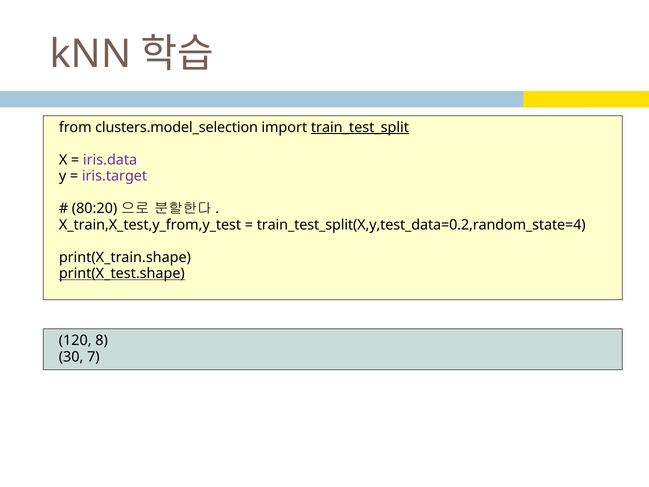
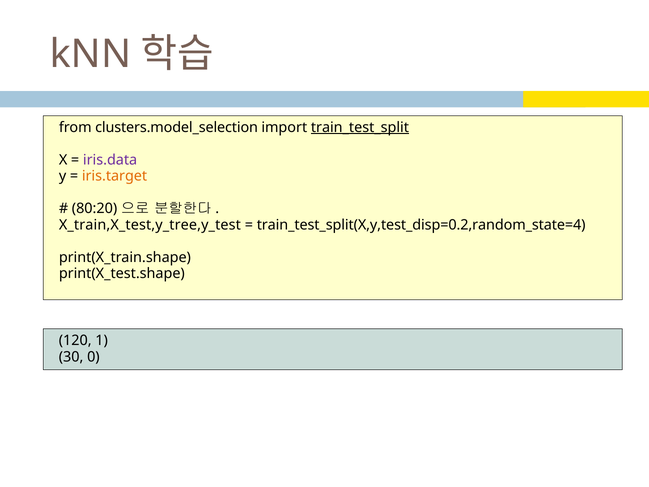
iris.target colour: purple -> orange (115, 176)
X_train,X_test,y_from,y_test: X_train,X_test,y_from,y_test -> X_train,X_test,y_tree,y_test (150, 225)
train_test_split(X,y,test_data=0.2,random_state=4: train_test_split(X,y,test_data=0.2,random_state=4 -> train_test_split(X,y,test_disp=0.2,random_state=4 (421, 225)
print(X_test.shape underline: present -> none (122, 273)
8: 8 -> 1 (102, 340)
7: 7 -> 0 (93, 357)
